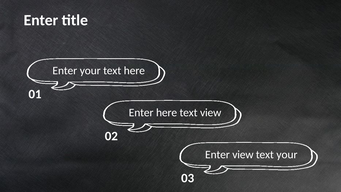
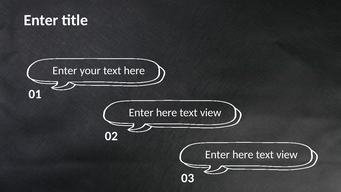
view: view -> here (243, 154)
your: your -> view (287, 154)
